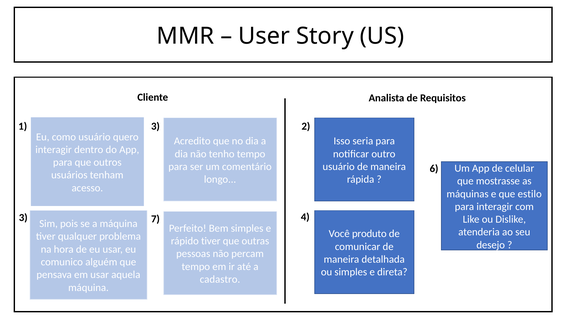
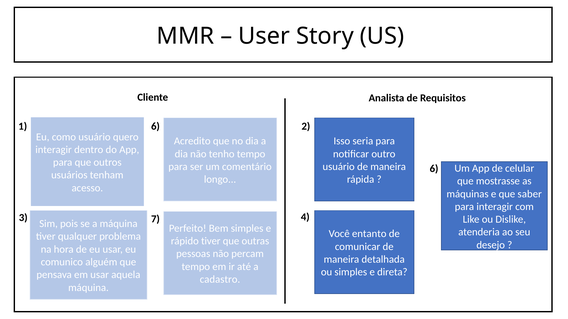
1 3: 3 -> 6 (155, 126)
estilo: estilo -> saber (530, 194)
produto: produto -> entanto (369, 234)
